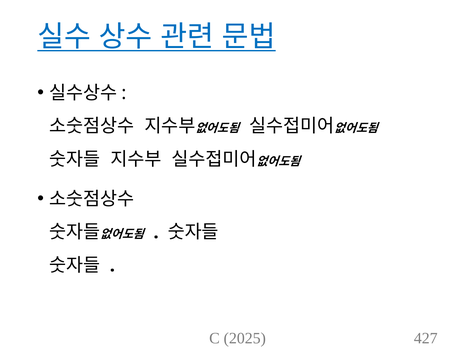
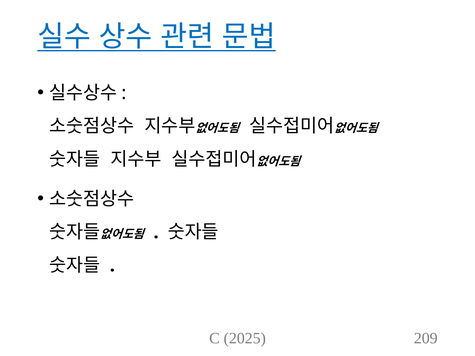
427: 427 -> 209 (426, 338)
